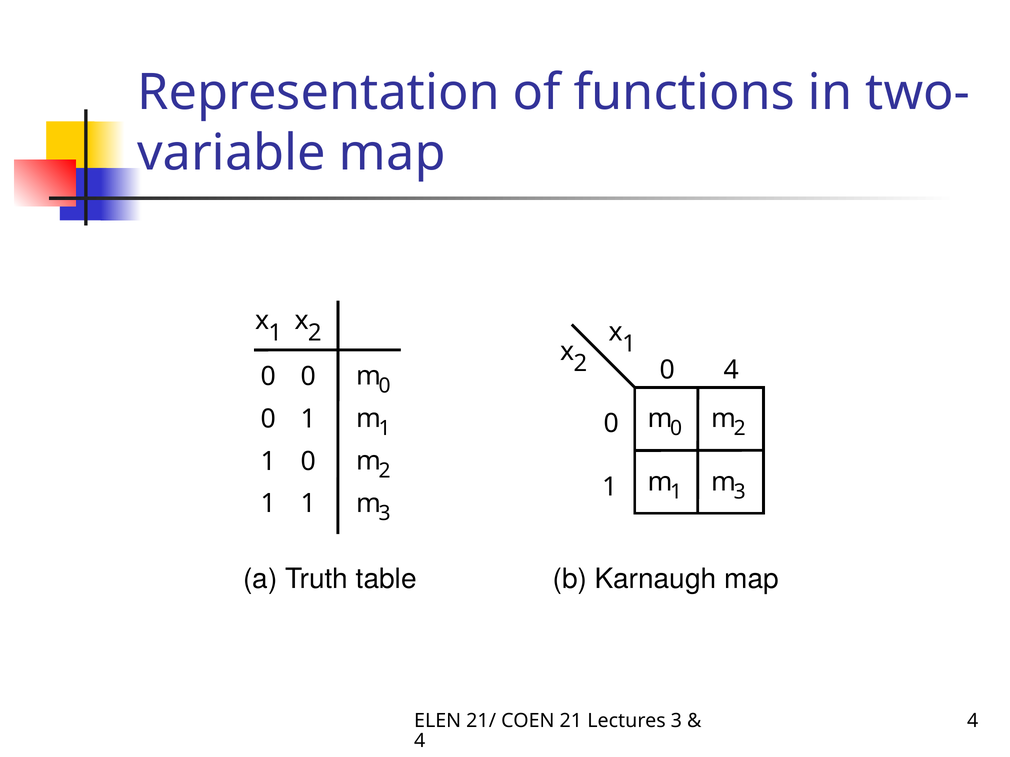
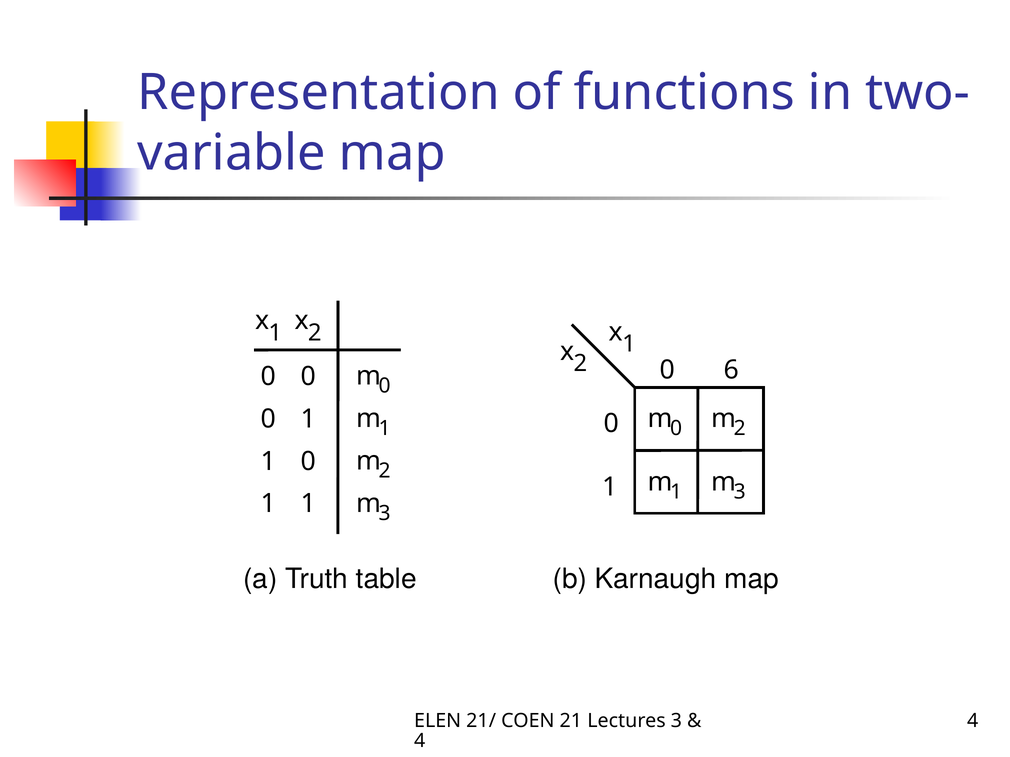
0 4: 4 -> 6 (731, 370)
